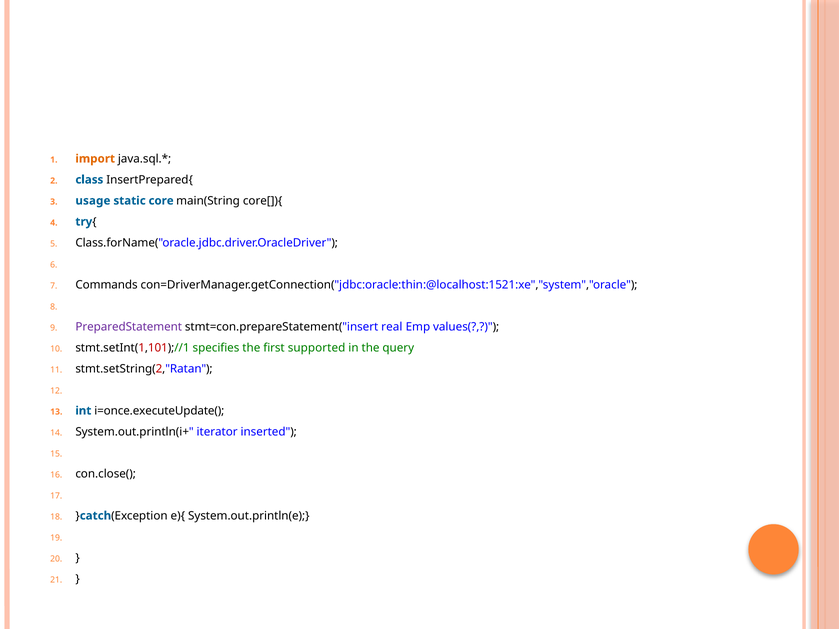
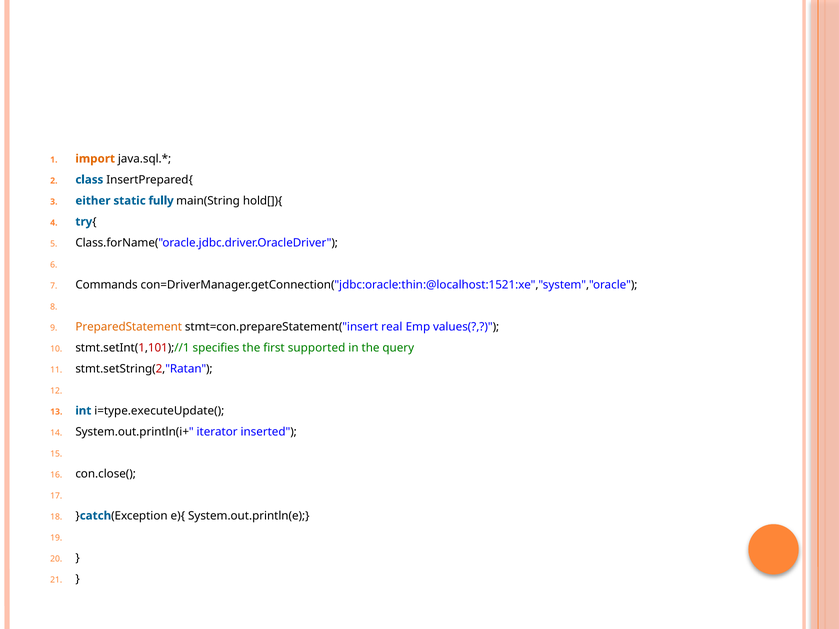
usage: usage -> either (93, 201)
core: core -> fully (161, 201)
core[]){: core[]){ -> hold[]){ (263, 201)
PreparedStatement colour: purple -> orange (129, 327)
i=once.executeUpdate(: i=once.executeUpdate( -> i=type.executeUpdate( (159, 411)
